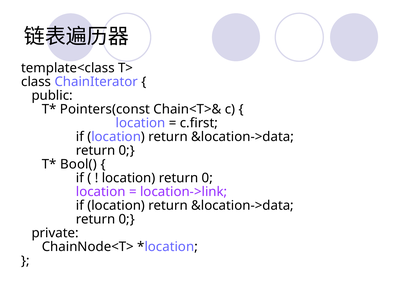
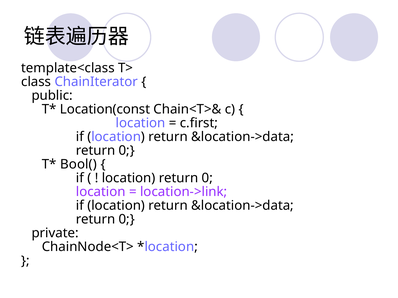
Pointers(const: Pointers(const -> Location(const (105, 109)
